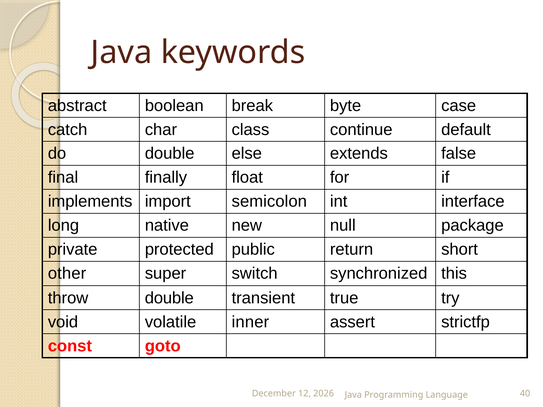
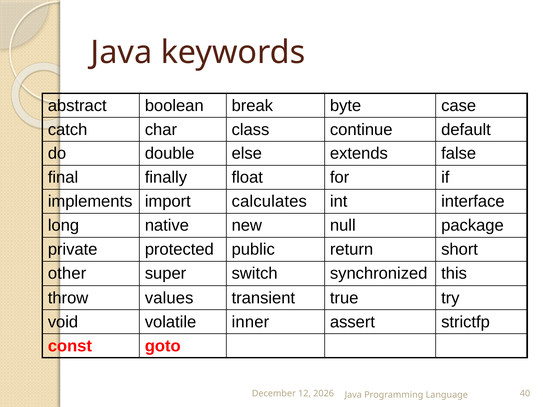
semicolon: semicolon -> calculates (269, 202)
throw double: double -> values (169, 298)
